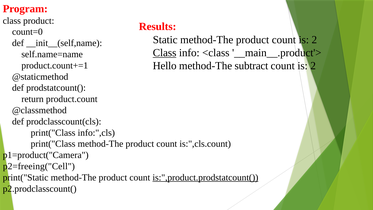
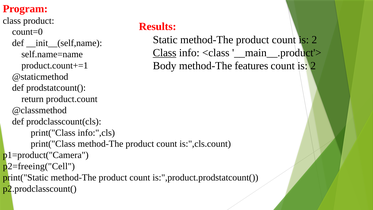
Hello: Hello -> Body (165, 66)
subtract: subtract -> features (251, 66)
is:",product.prodstatcount( underline: present -> none (205, 177)
